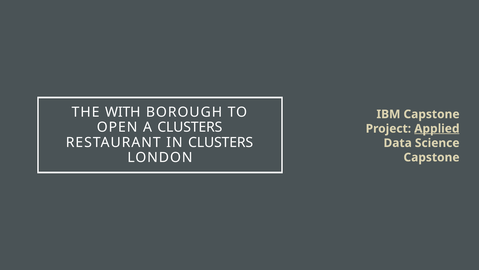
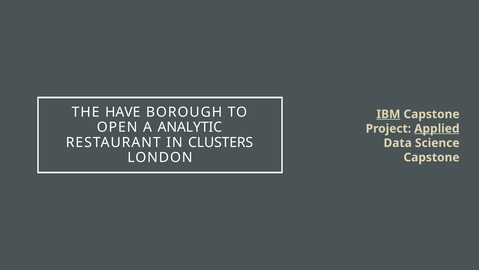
WITH: WITH -> HAVE (123, 112)
IBM underline: none -> present (388, 114)
A CLUSTERS: CLUSTERS -> ANALYTIC (190, 127)
